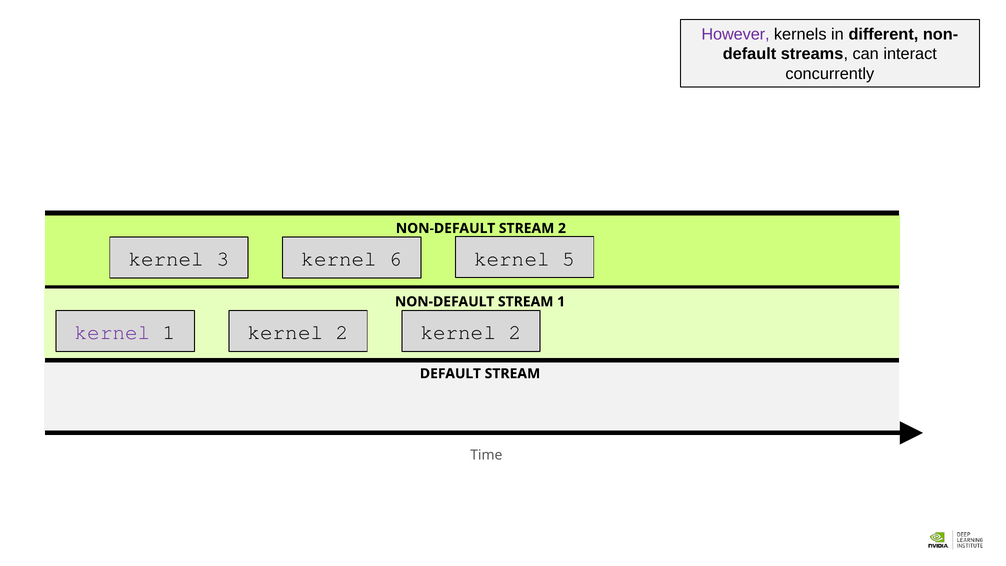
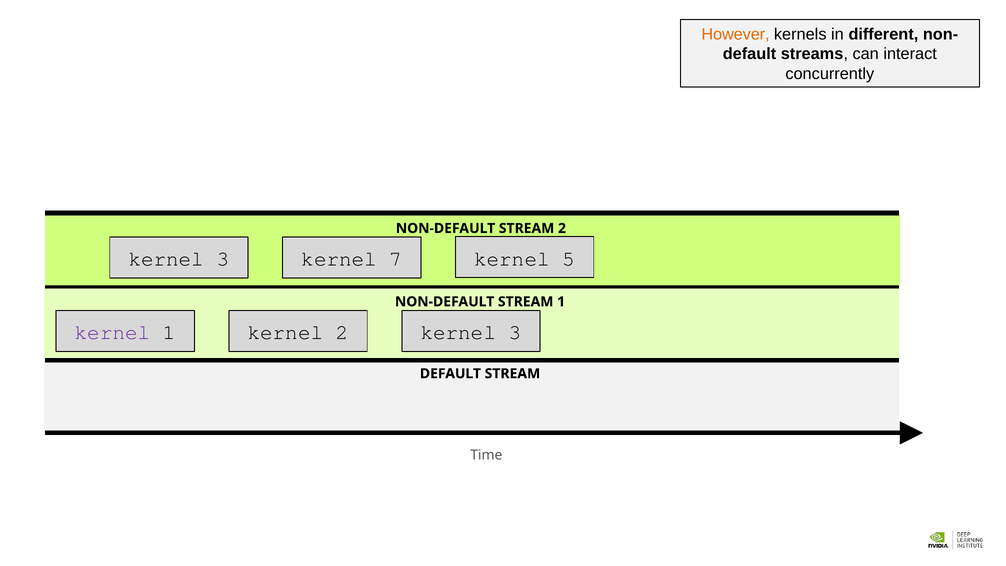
However colour: purple -> orange (735, 34)
6: 6 -> 7 (396, 259)
2: 2 -> 3 (515, 332)
